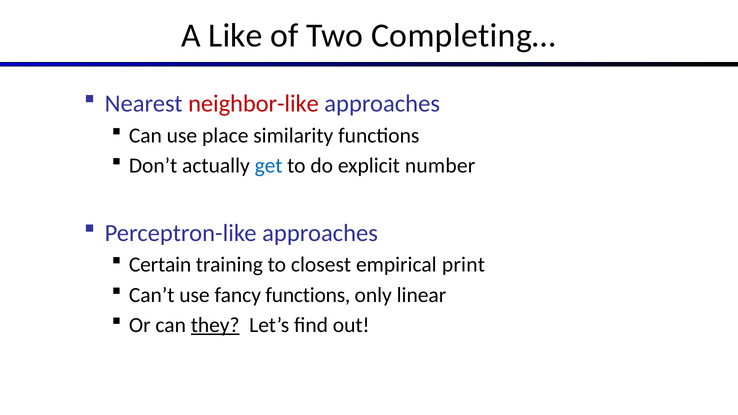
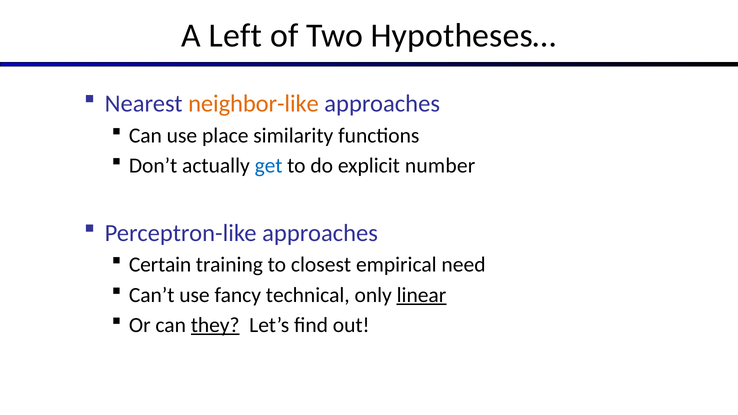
Like: Like -> Left (235, 35)
Completing…: Completing… -> Hypotheses… (463, 35)
neighbor-like colour: red -> orange (254, 104)
print: print -> need (464, 265)
fancy functions: functions -> technical (308, 295)
linear underline: none -> present (421, 295)
